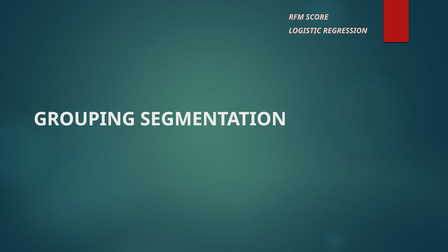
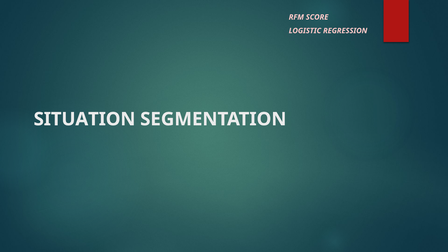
GROUPING: GROUPING -> SITUATION (85, 119)
